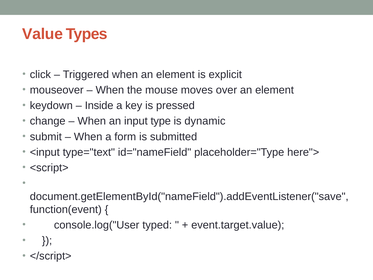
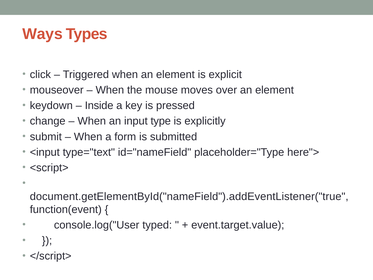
Value: Value -> Ways (43, 34)
dynamic: dynamic -> explicitly (205, 121)
document.getElementById("nameField").addEventListener("save: document.getElementById("nameField").addEventListener("save -> document.getElementById("nameField").addEventListener("true (189, 196)
